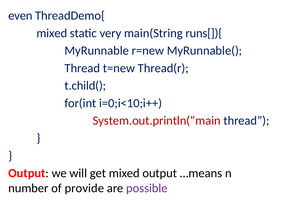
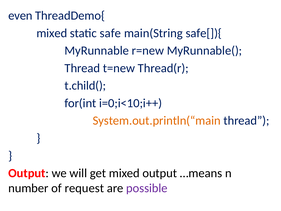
very: very -> safe (110, 33)
runs[]){: runs[]){ -> safe[]){ (204, 33)
System.out.println(“main colour: red -> orange (157, 121)
provide: provide -> request (84, 188)
